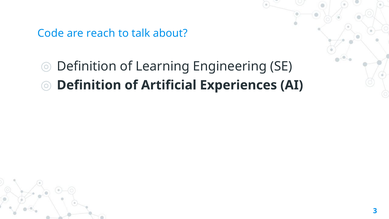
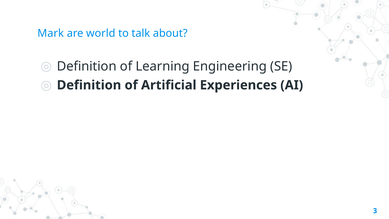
Code: Code -> Mark (51, 33)
reach: reach -> world (101, 33)
